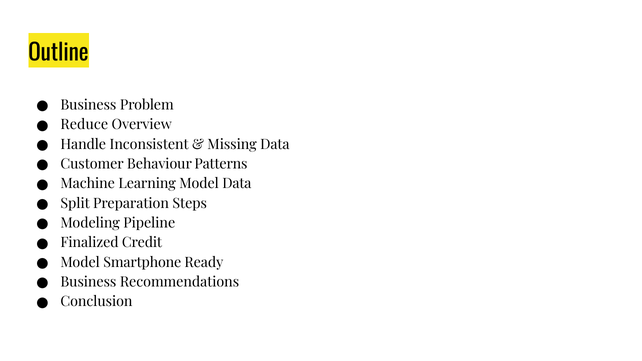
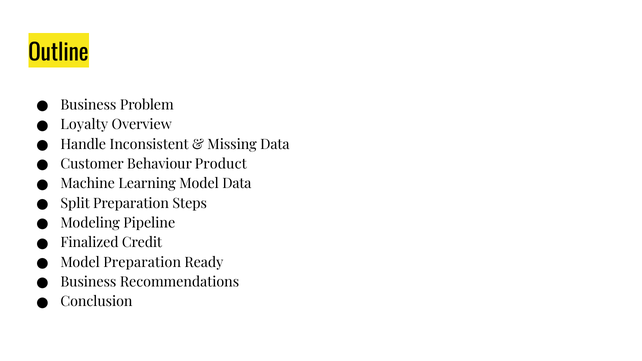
Reduce: Reduce -> Loyalty (84, 125)
Patterns: Patterns -> Product (221, 164)
Model Smartphone: Smartphone -> Preparation (142, 262)
